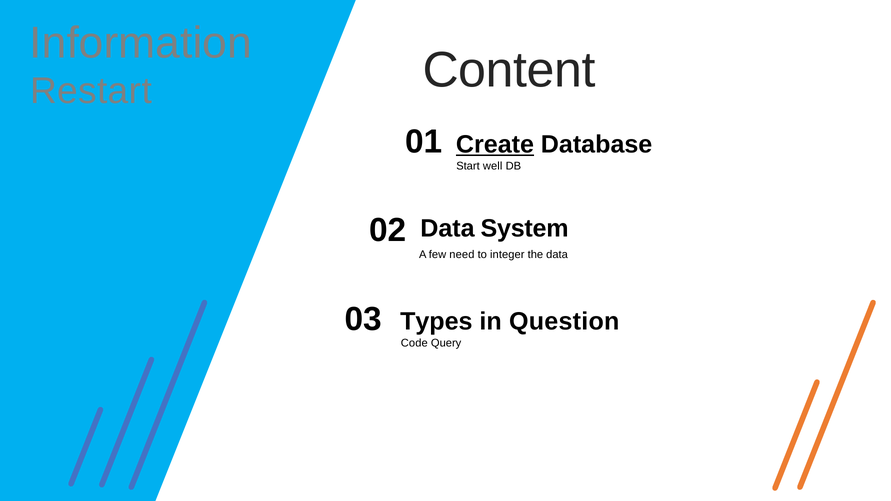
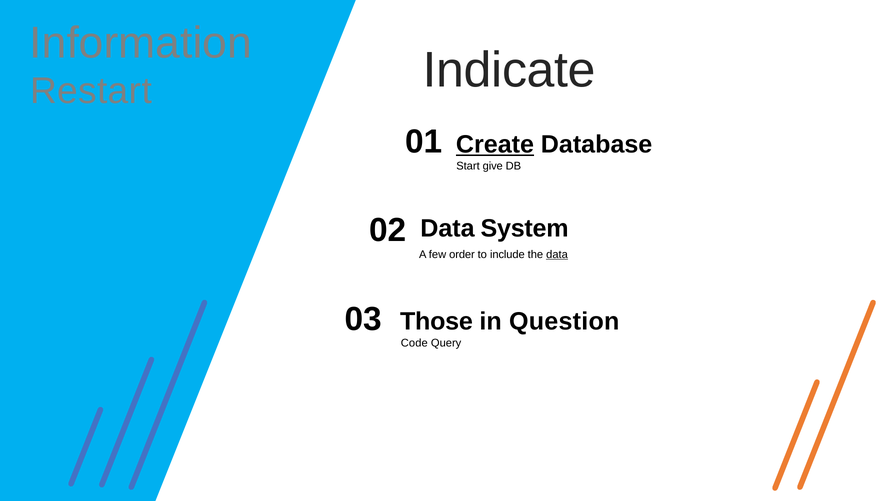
Content: Content -> Indicate (509, 70)
well: well -> give (493, 166)
need: need -> order (462, 255)
integer: integer -> include (507, 255)
data underline: none -> present (557, 255)
Types: Types -> Those (436, 322)
